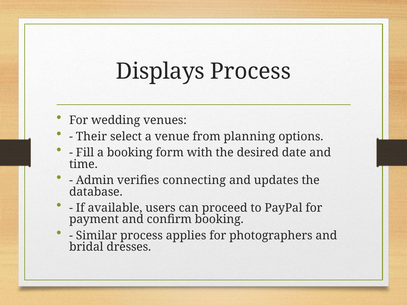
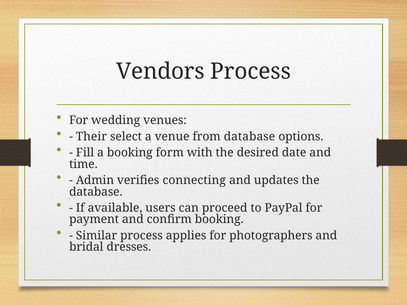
Displays: Displays -> Vendors (160, 71)
from planning: planning -> database (249, 137)
